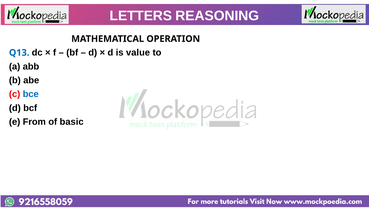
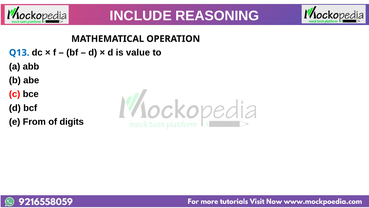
LETTERS: LETTERS -> INCLUDE (141, 16)
bce colour: blue -> black (31, 94)
basic: basic -> digits (72, 122)
